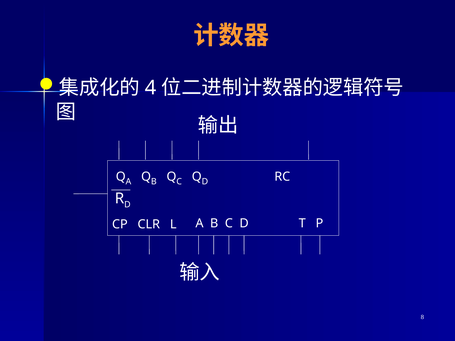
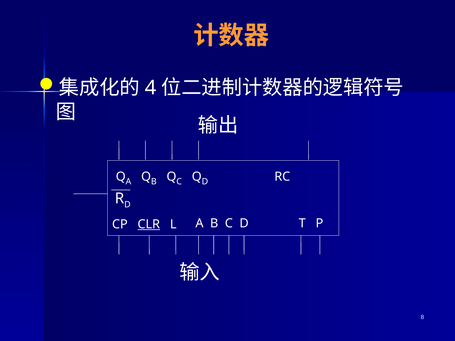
CLR underline: none -> present (149, 224)
